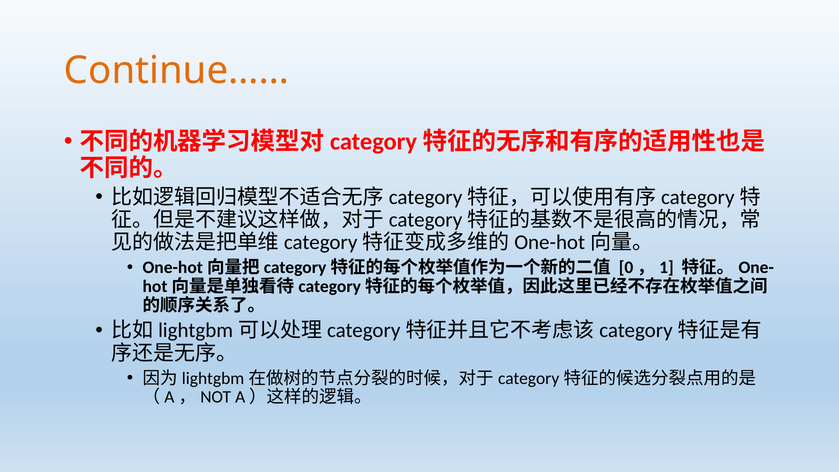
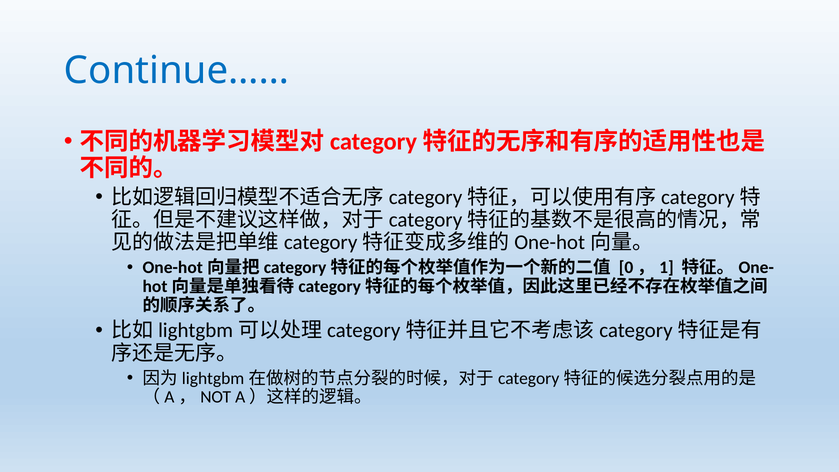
Continue…… colour: orange -> blue (176, 70)
